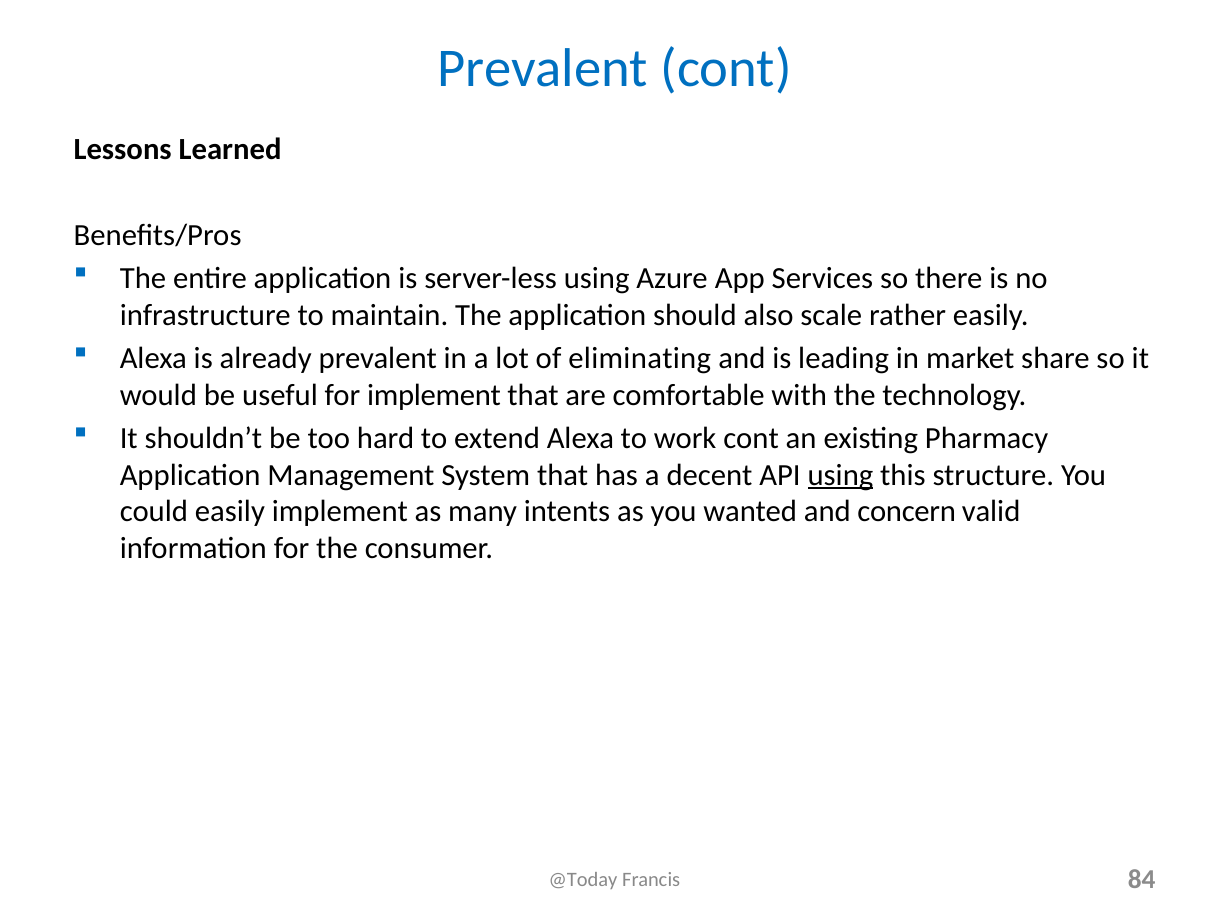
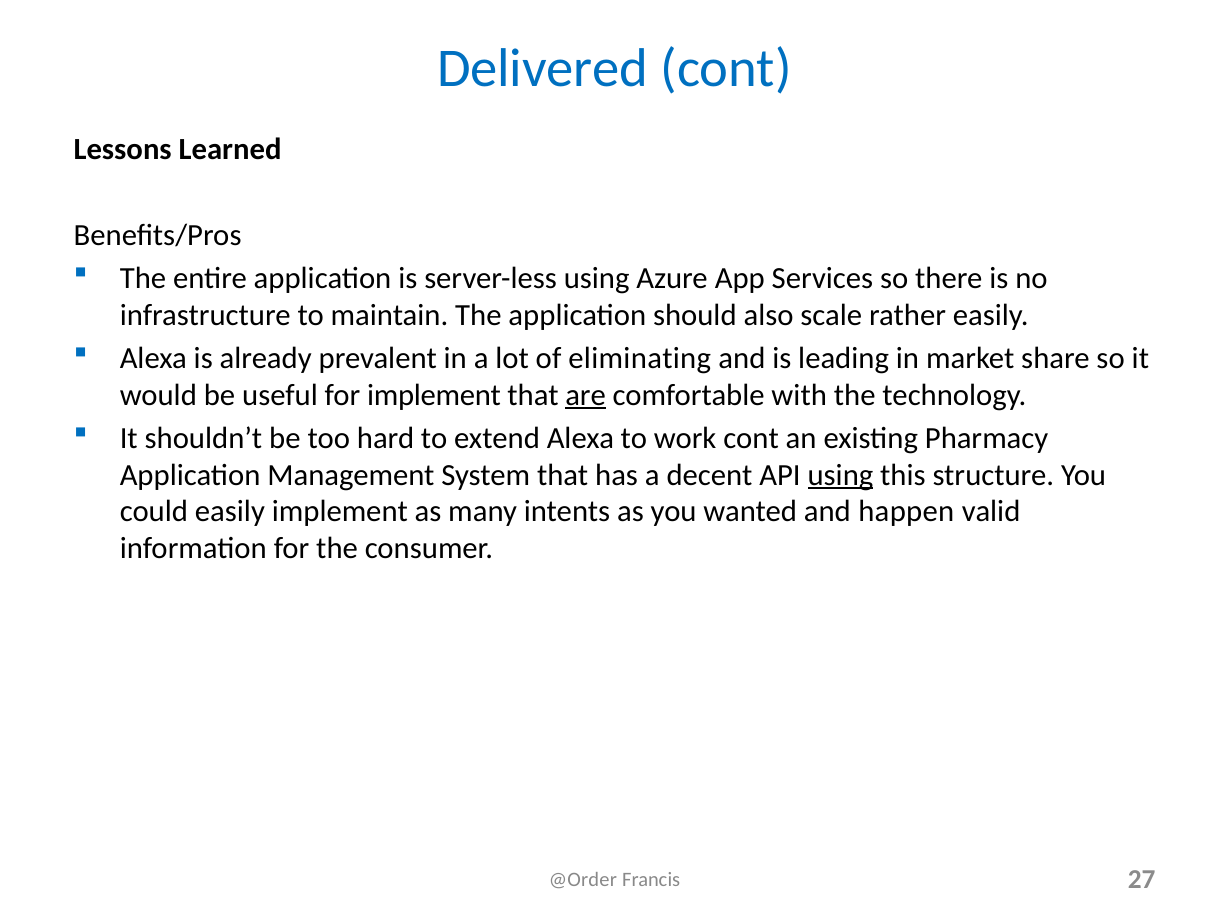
Prevalent: Prevalent -> Delivered (543, 68)
are underline: none -> present (586, 395)
concern: concern -> happen (906, 512)
@Today: @Today -> @Order (583, 880)
84: 84 -> 27 (1142, 880)
